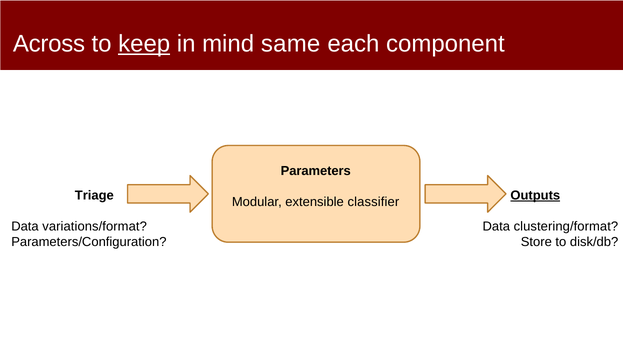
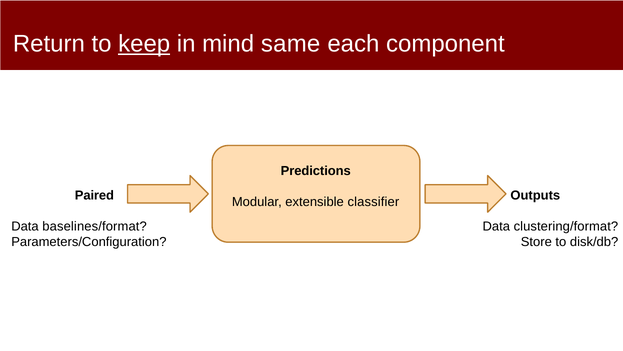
Across: Across -> Return (49, 44)
Parameters: Parameters -> Predictions (316, 171)
Triage: Triage -> Paired (94, 195)
Outputs underline: present -> none (535, 195)
variations/format: variations/format -> baselines/format (95, 226)
